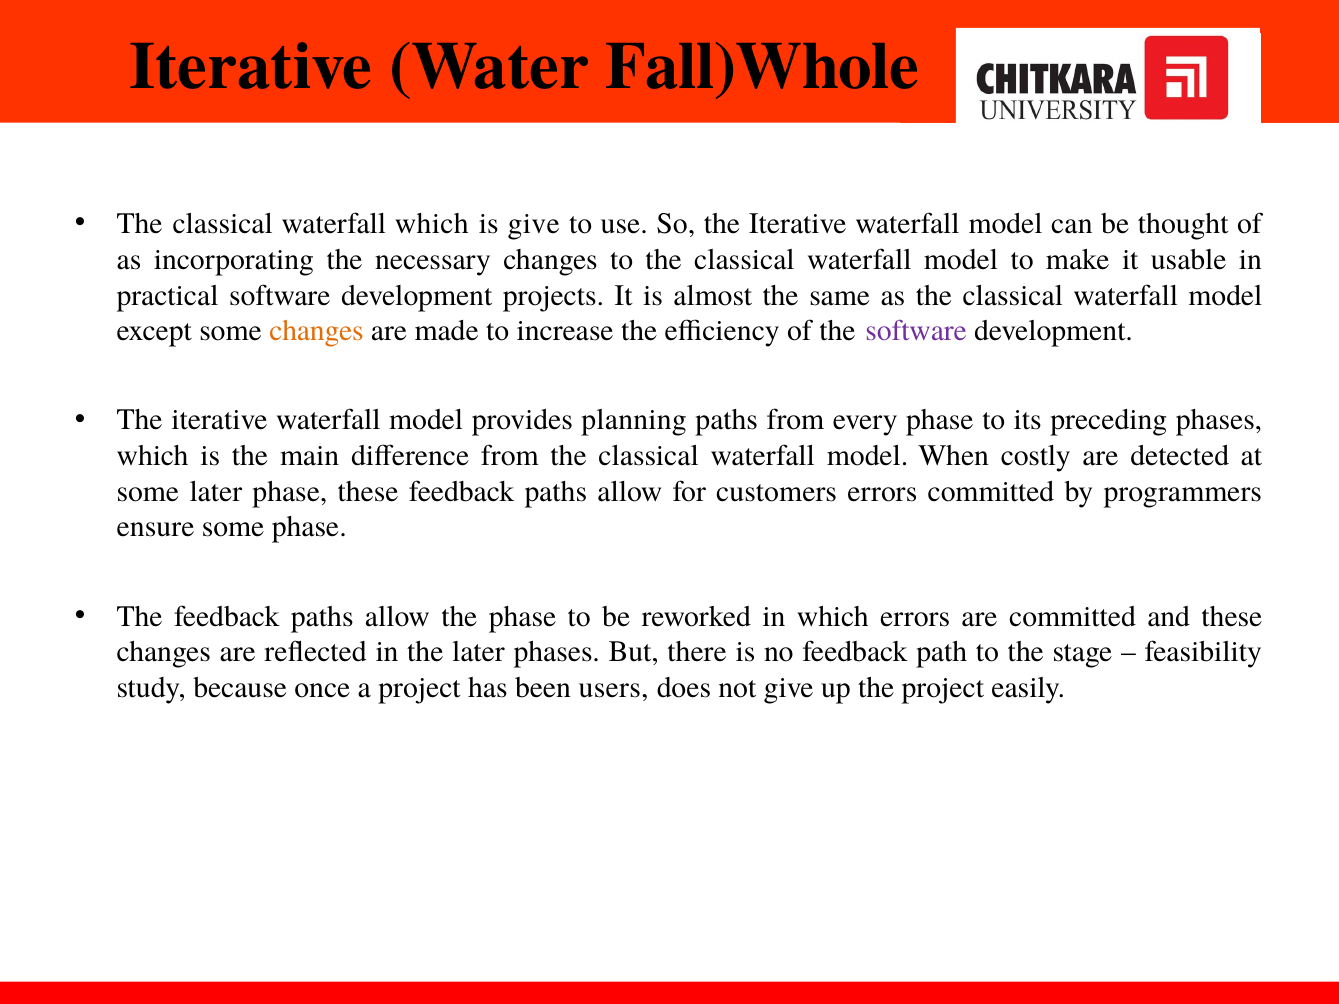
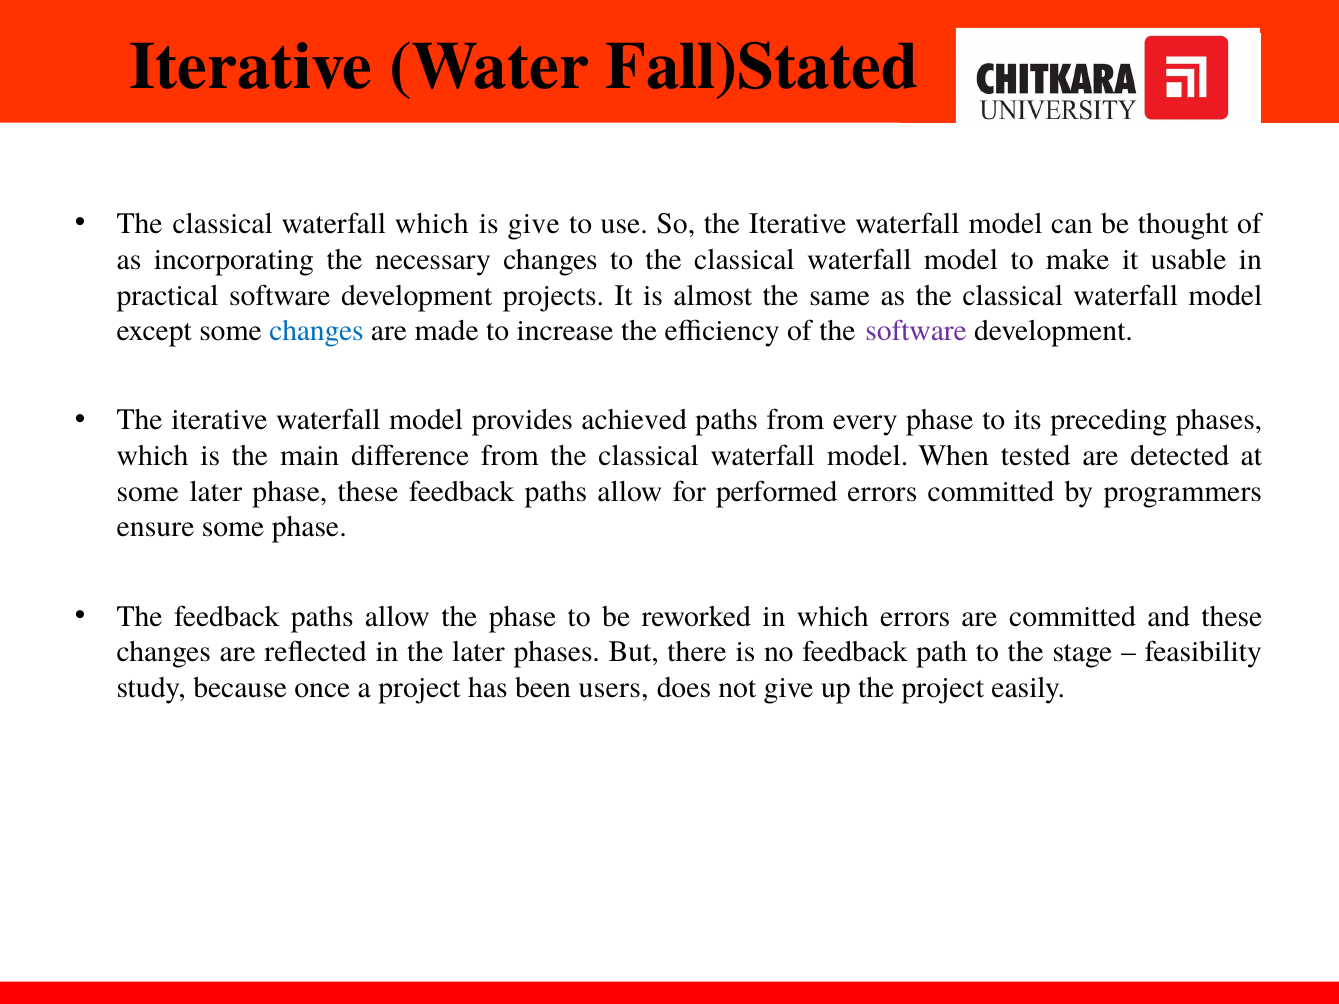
Fall)Whole: Fall)Whole -> Fall)Stated (762, 66)
changes colour: orange -> blue (317, 331)
planning: planning -> achieved (634, 420)
costly: costly -> tested (1036, 456)
customers: customers -> performed (777, 492)
